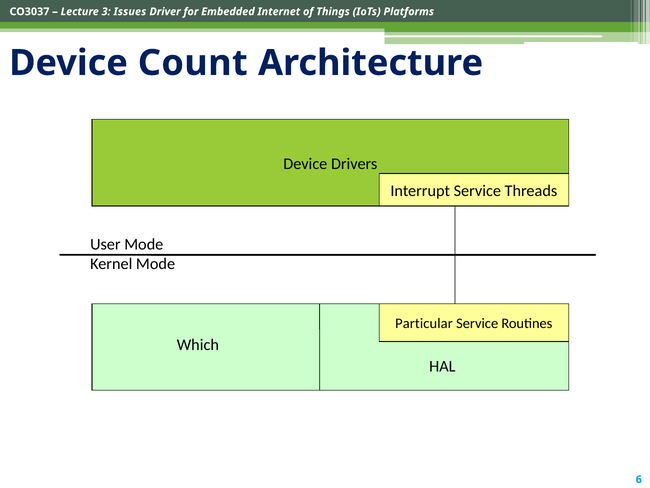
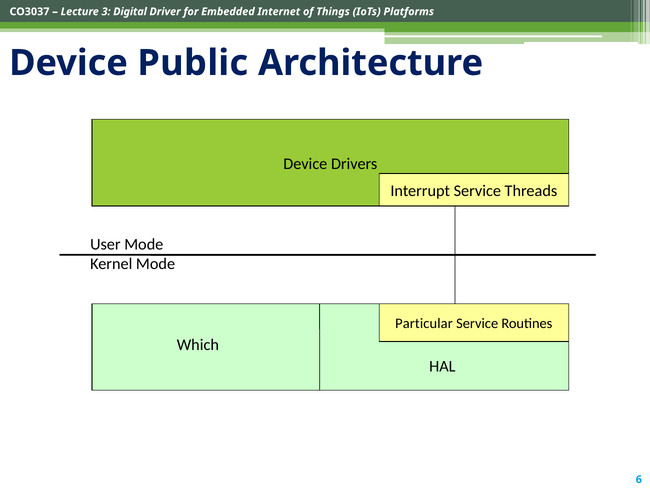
Issues: Issues -> Digital (130, 12)
Count: Count -> Public (193, 63)
